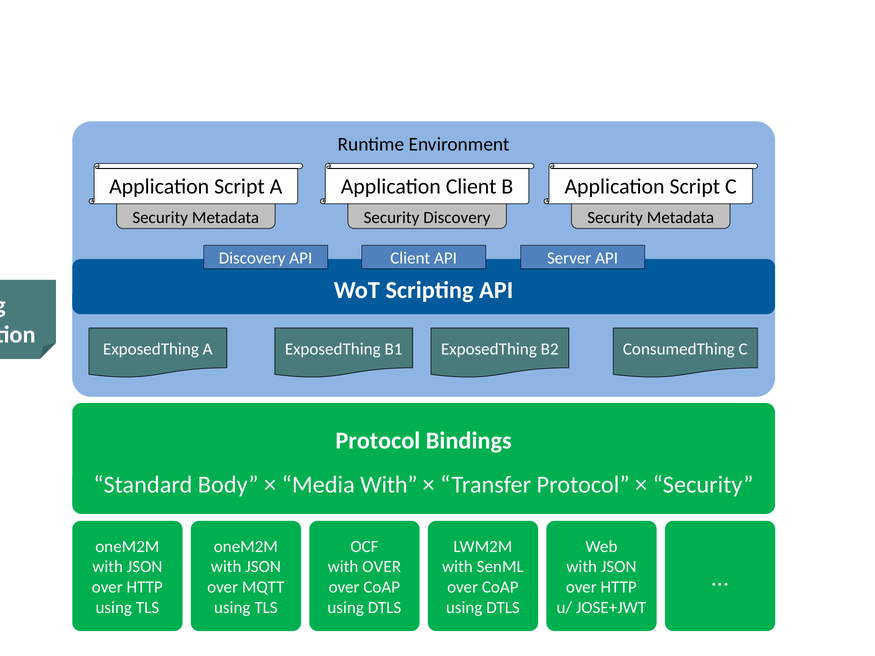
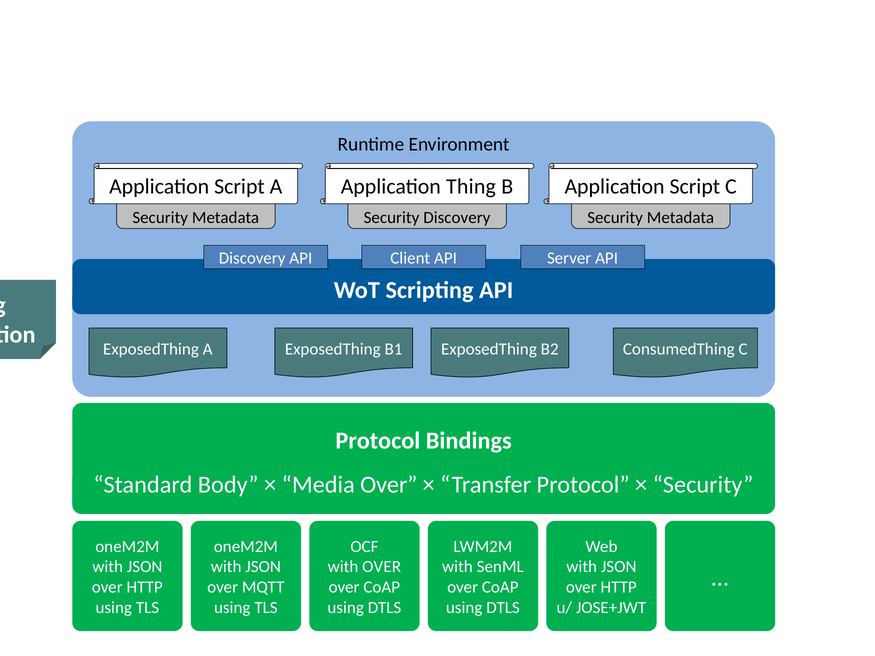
Application Client: Client -> Thing (471, 186)
Media With: With -> Over (389, 485)
